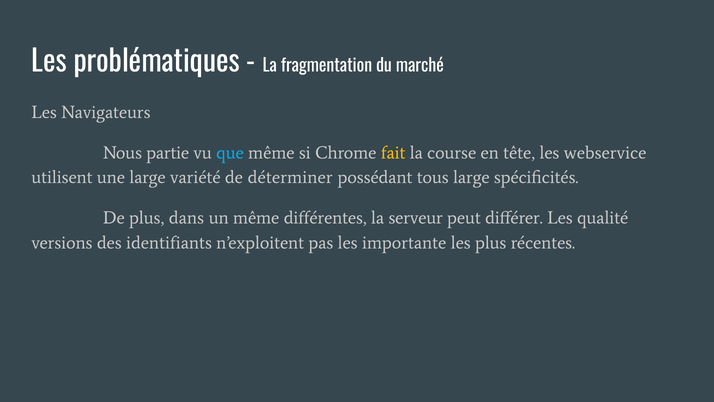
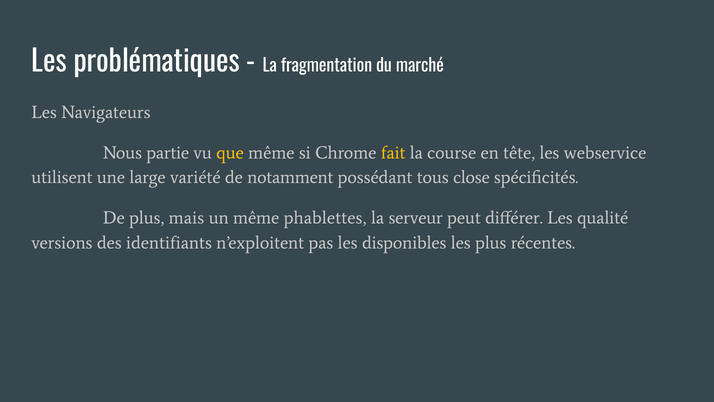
que colour: light blue -> yellow (230, 153)
déterminer: déterminer -> notamment (290, 177)
tous large: large -> close (471, 177)
dans: dans -> mais (186, 218)
différentes: différentes -> phablettes (325, 218)
importante: importante -> disponibles (404, 242)
